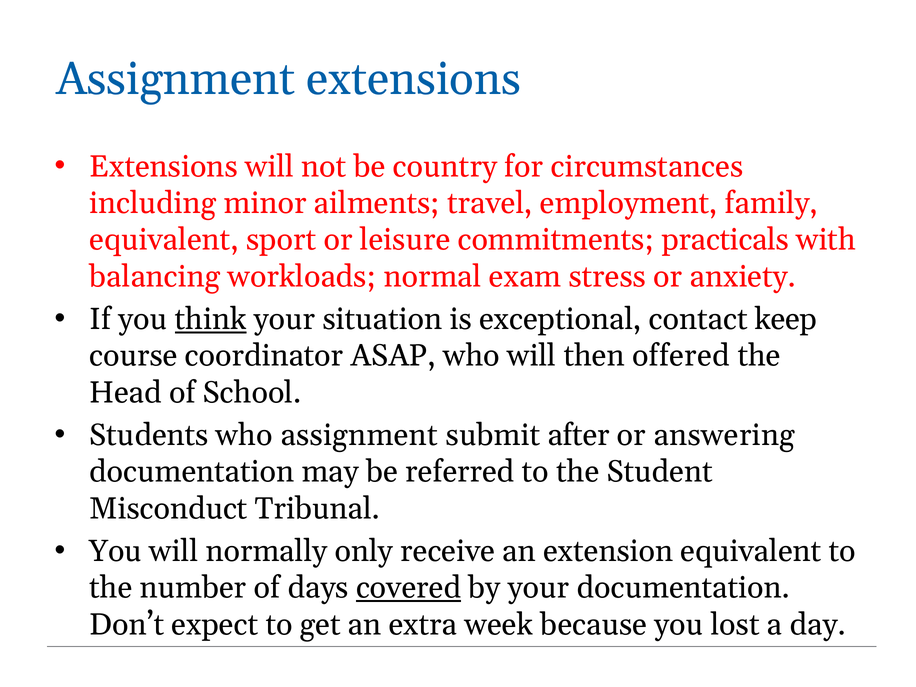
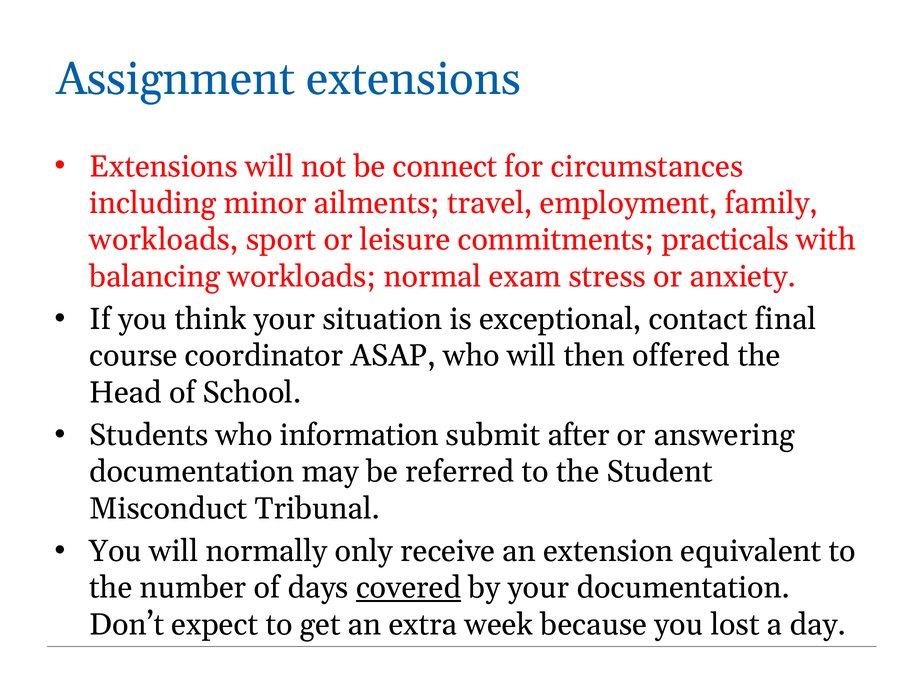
country: country -> connect (445, 167)
equivalent: equivalent -> workloads (164, 240)
think underline: present -> none (211, 319)
keep: keep -> final (786, 319)
who assignment: assignment -> information (359, 435)
